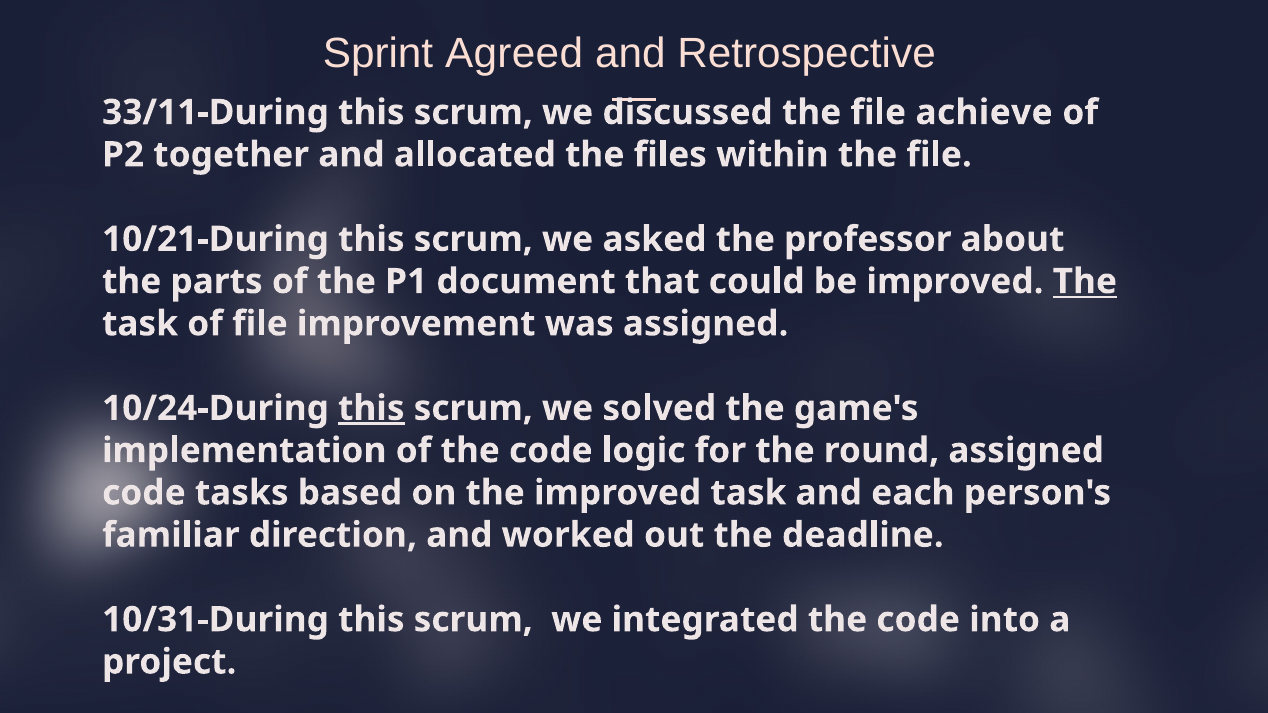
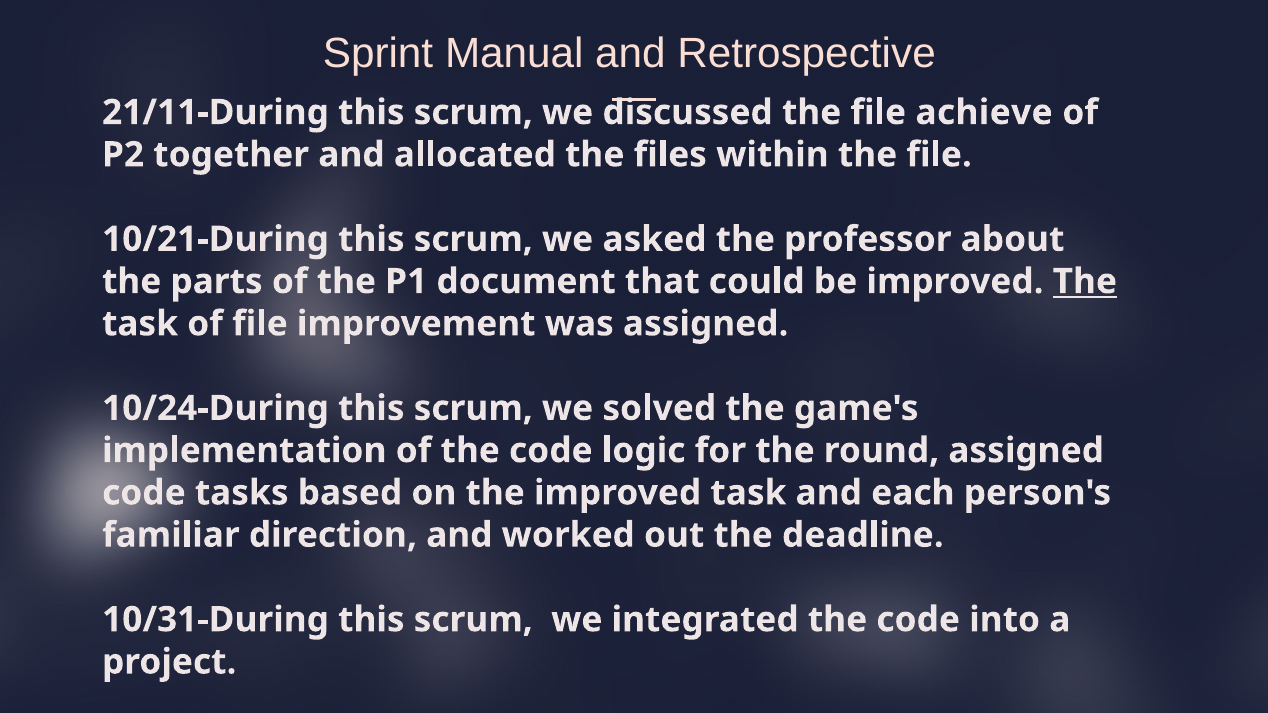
Agreed: Agreed -> Manual (514, 53)
33/11-During: 33/11-During -> 21/11-During (215, 112)
this underline: present -> none (371, 408)
